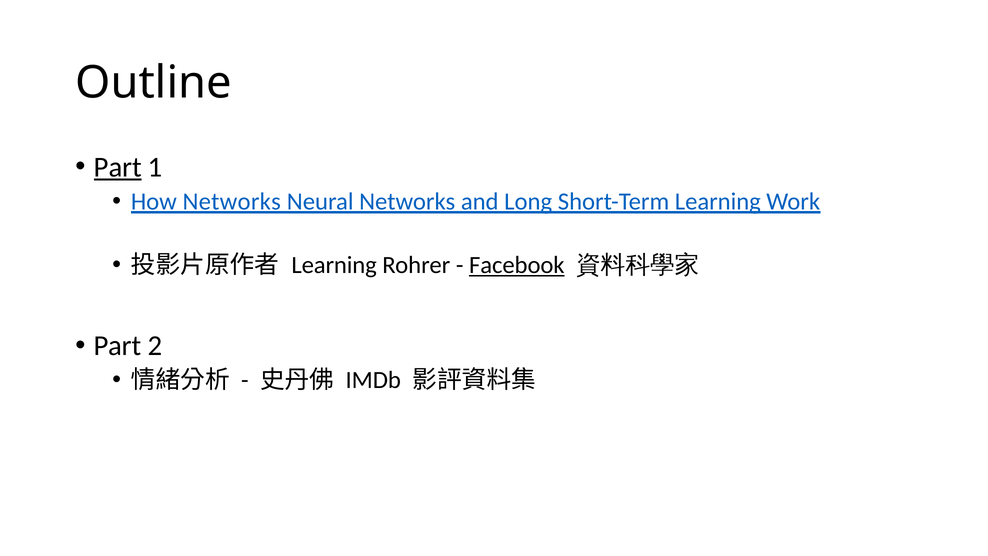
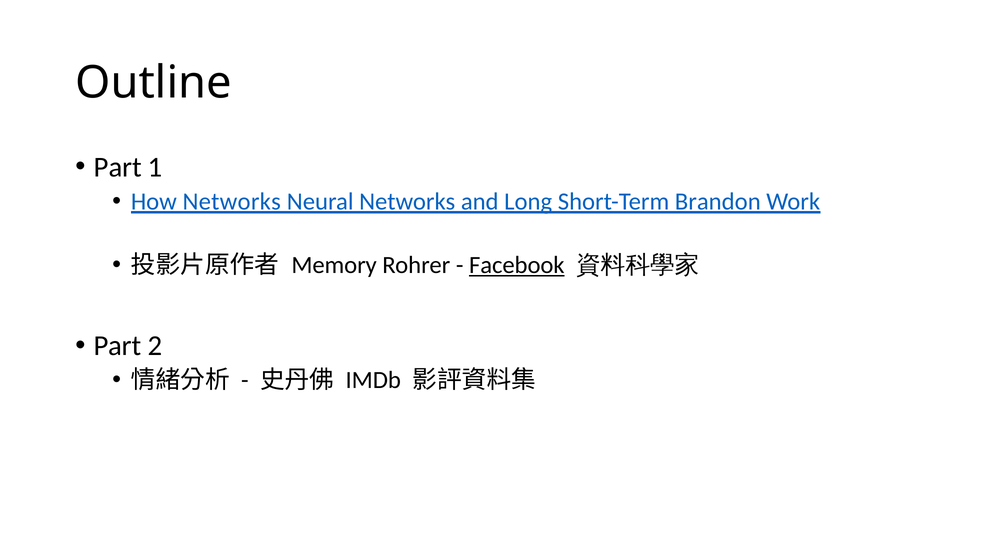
Part underline: present -> none (118, 167)
Short-Term Learning: Learning -> Brandon (718, 201)
Learning: Learning -> Memory (334, 265)
